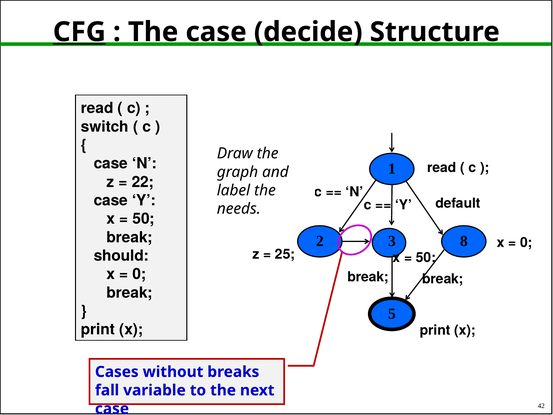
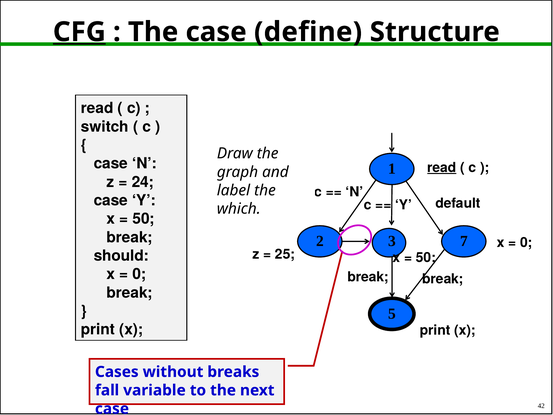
decide: decide -> define (308, 32)
read underline: none -> present (442, 167)
22: 22 -> 24 (143, 182)
needs: needs -> which (239, 209)
8: 8 -> 7 (464, 241)
